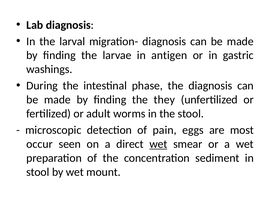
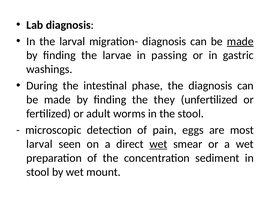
made underline: none -> present (240, 41)
antigen: antigen -> passing (169, 55)
occur: occur -> larval (39, 144)
